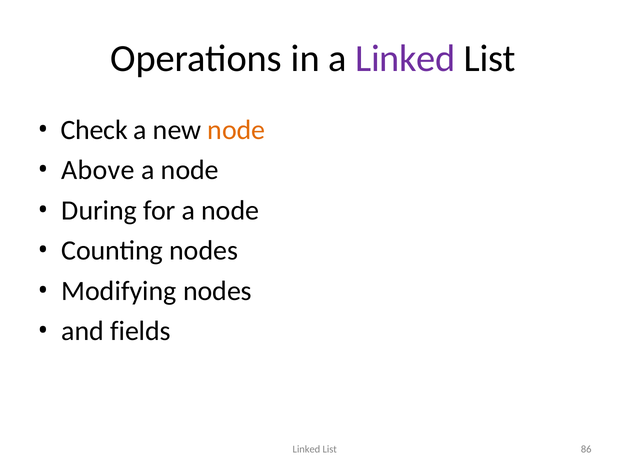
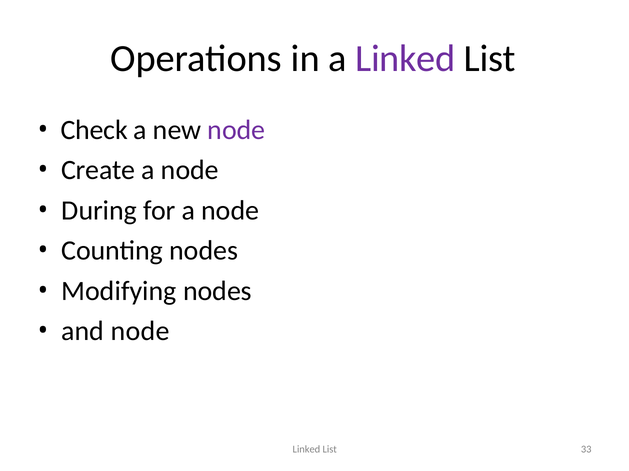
node colour: orange -> purple (236, 130)
Above: Above -> Create (98, 170)
and fields: fields -> node (140, 332)
86: 86 -> 33 (586, 450)
